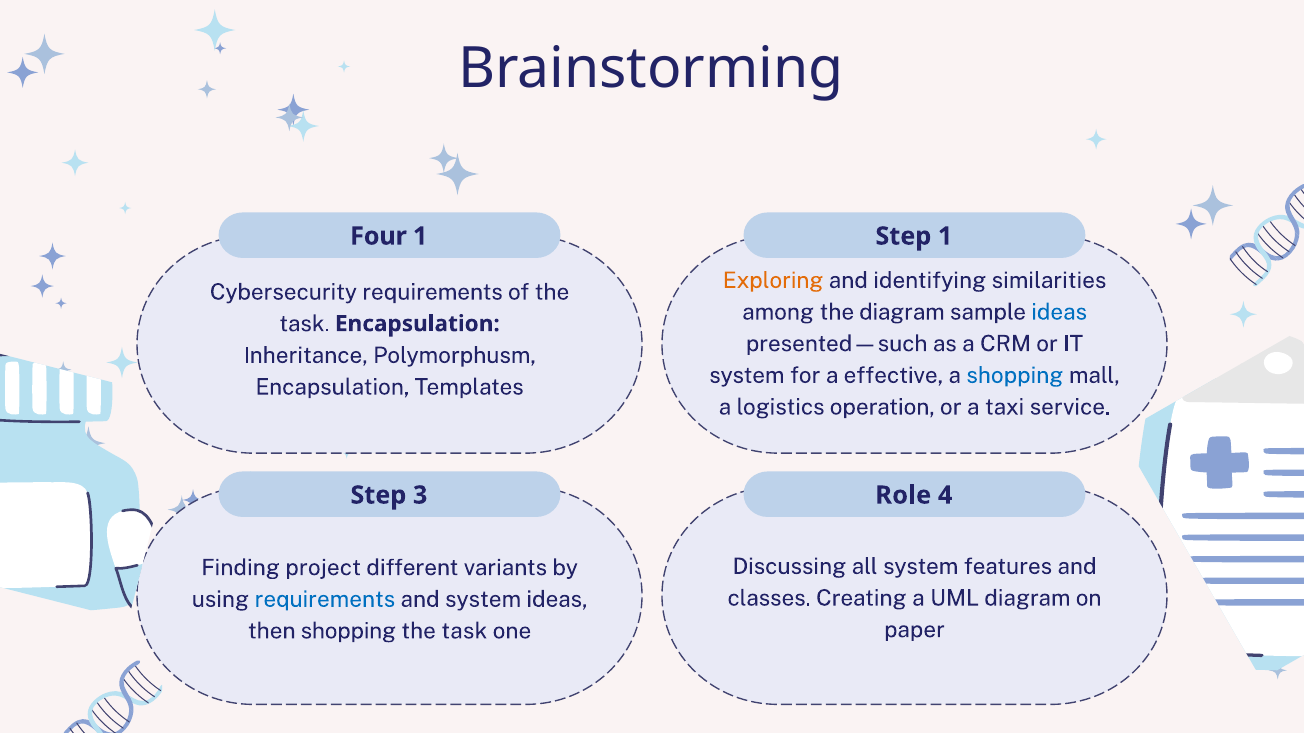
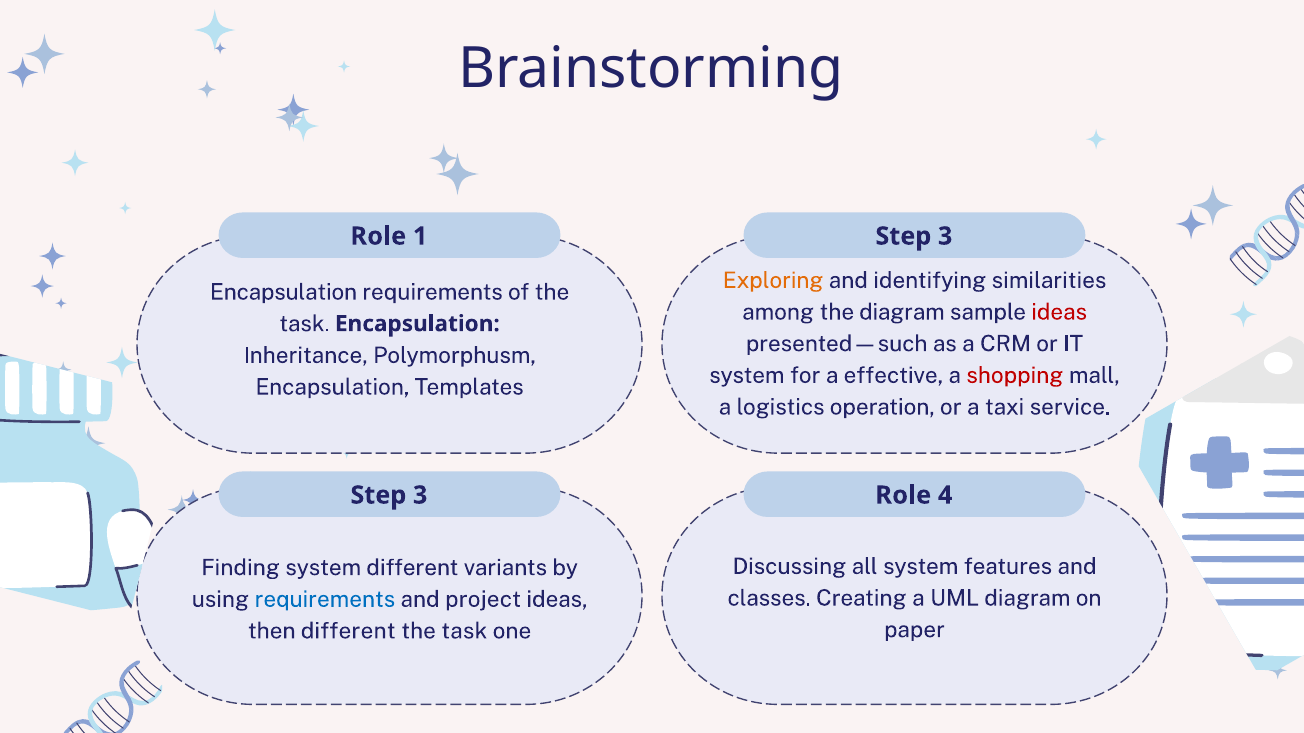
Four: Four -> Role (378, 236)
1 Step 1: 1 -> 3 (945, 236)
Cybersecurity: Cybersecurity -> Encapsulation (283, 292)
ideas colour: blue -> red (1059, 312)
shopping colour: blue -> red (1015, 376)
Finding project: project -> system (323, 568)
and system: system -> project (483, 600)
then shopping: shopping -> different (348, 631)
